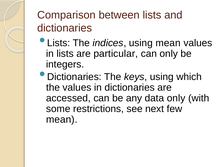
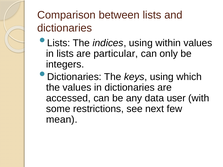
using mean: mean -> within (168, 43)
data only: only -> user (176, 98)
